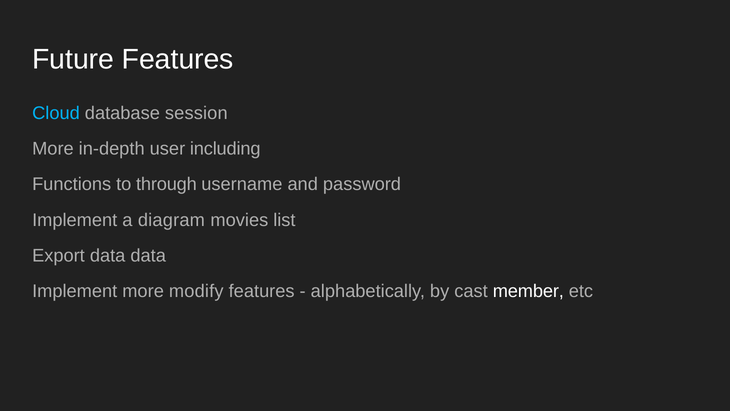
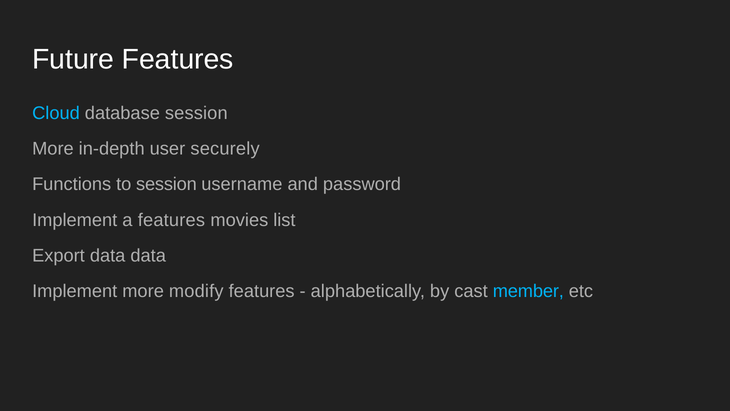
including: including -> securely (225, 149)
to through: through -> session (166, 184)
a diagram: diagram -> features (171, 220)
member colour: white -> light blue (528, 291)
